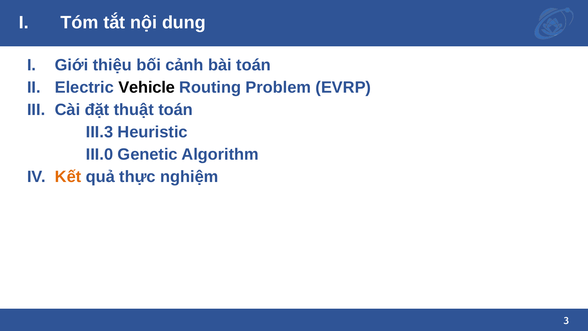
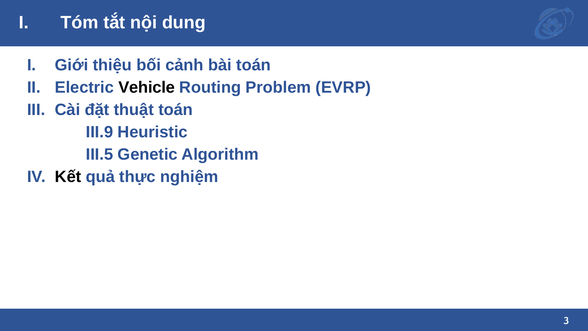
III.3: III.3 -> III.9 (100, 132)
III.0: III.0 -> III.5 (100, 154)
Kết colour: orange -> black (68, 176)
